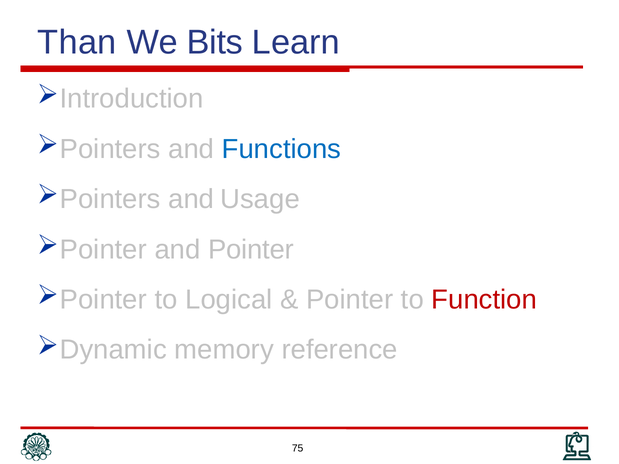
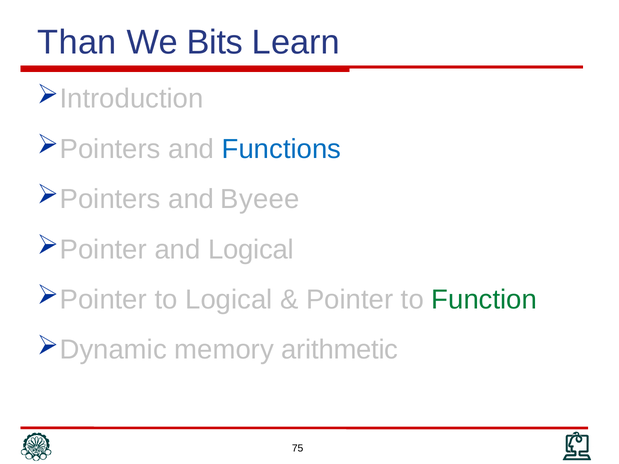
Usage: Usage -> Byeee (260, 199)
and Pointer: Pointer -> Logical (251, 250)
Function colour: red -> green (484, 300)
reference: reference -> arithmetic (340, 350)
